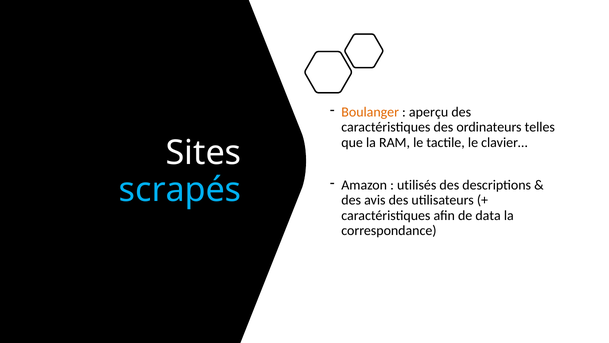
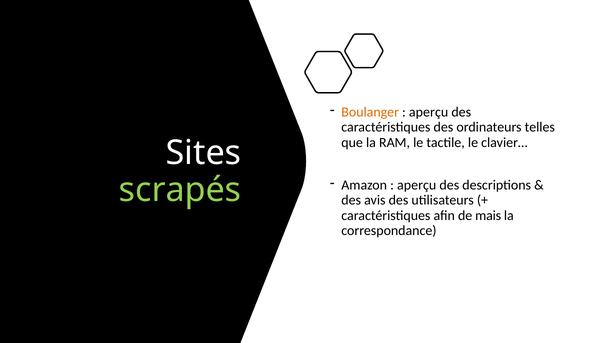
utilisés: utilisés -> aperçu (417, 185)
scrapés colour: light blue -> light green (180, 190)
data: data -> mais (488, 215)
